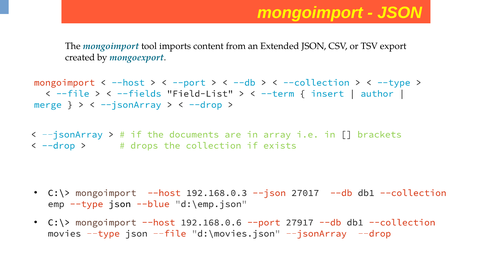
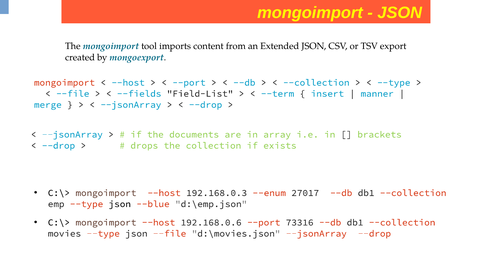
author: author -> manner (377, 94)
--json: --json -> --enum (269, 193)
27917: 27917 -> 73316 (300, 222)
